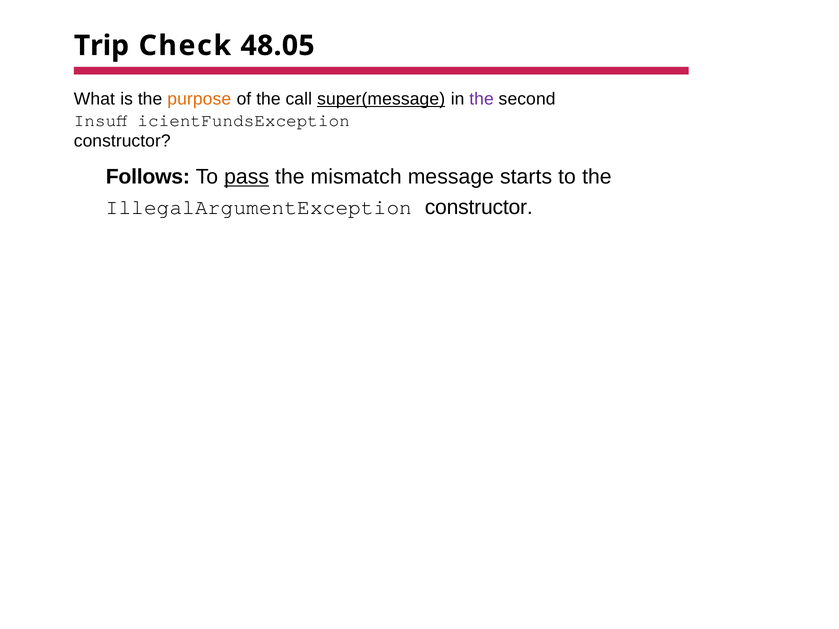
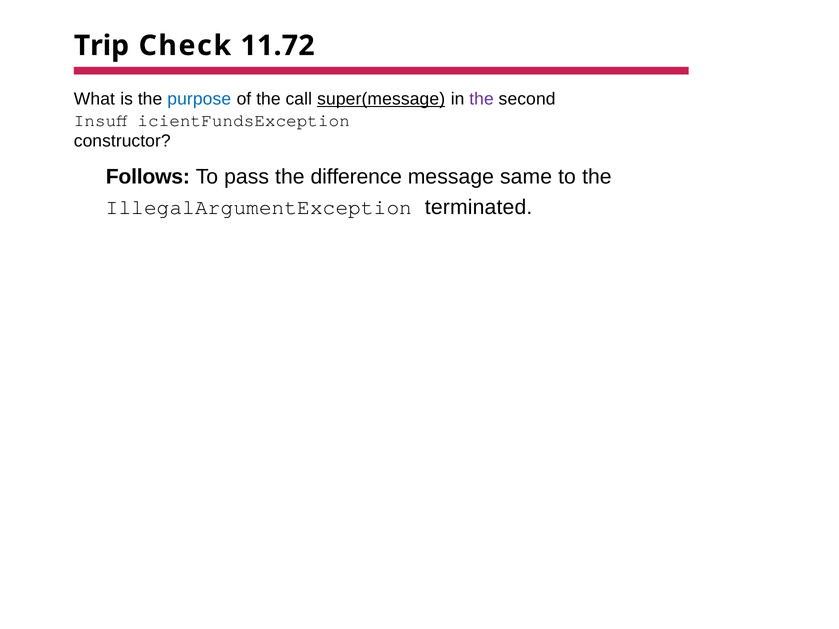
48.05: 48.05 -> 11.72 (278, 46)
purpose colour: orange -> blue (199, 99)
pass underline: present -> none (247, 177)
mismatch: mismatch -> difference (356, 177)
starts: starts -> same (526, 177)
IllegalArgumentException constructor: constructor -> terminated (479, 208)
